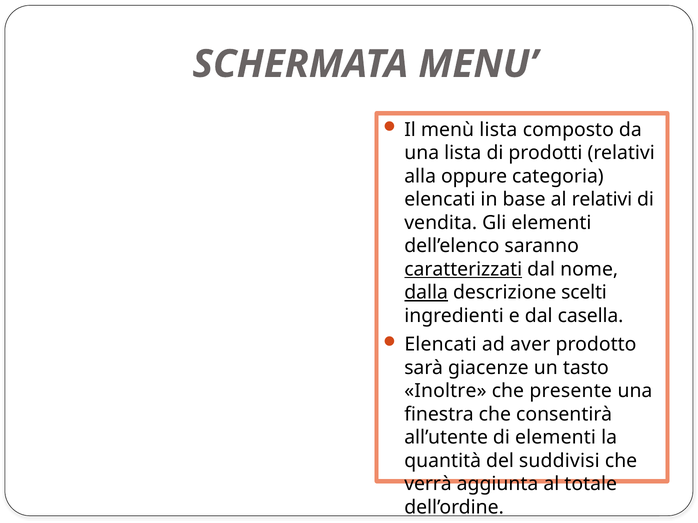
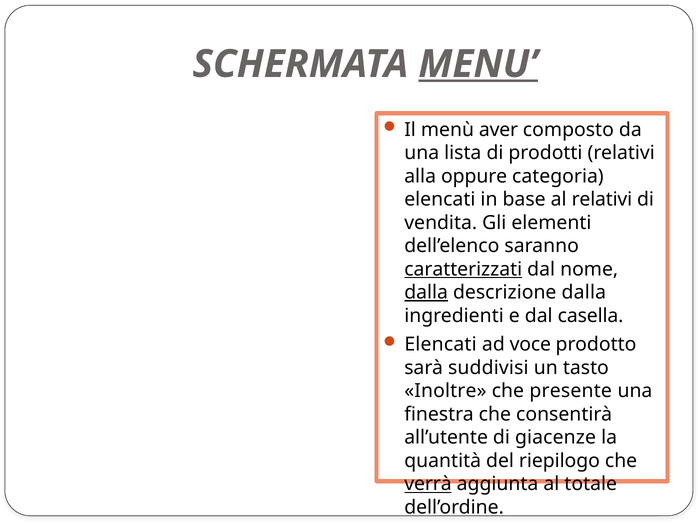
MENU underline: none -> present (478, 64)
menù lista: lista -> aver (499, 130)
descrizione scelti: scelti -> dalla (584, 293)
aver: aver -> voce (530, 345)
giacenze: giacenze -> suddivisi (488, 368)
di elementi: elementi -> giacenze (556, 438)
suddivisi: suddivisi -> riepilogo (559, 461)
verrà underline: none -> present (428, 485)
